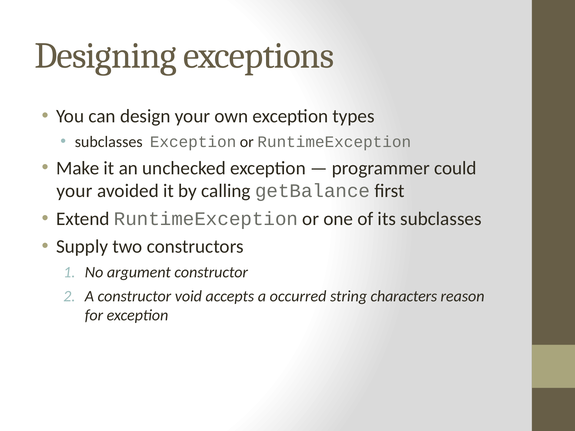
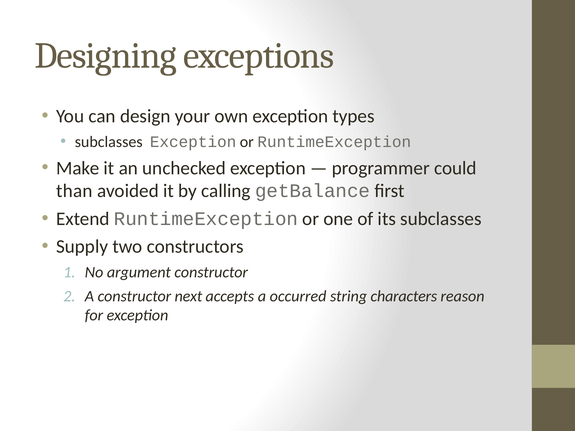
your: your -> than (74, 191)
void: void -> next (188, 296)
